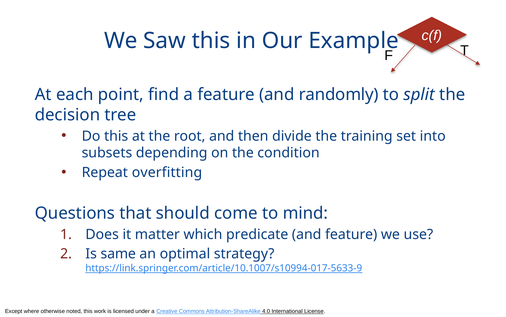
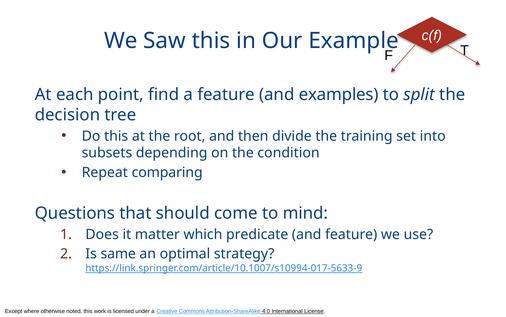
randomly: randomly -> examples (339, 94)
overfitting: overfitting -> comparing (167, 172)
